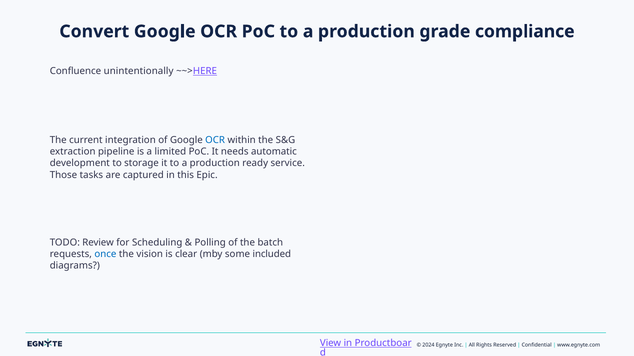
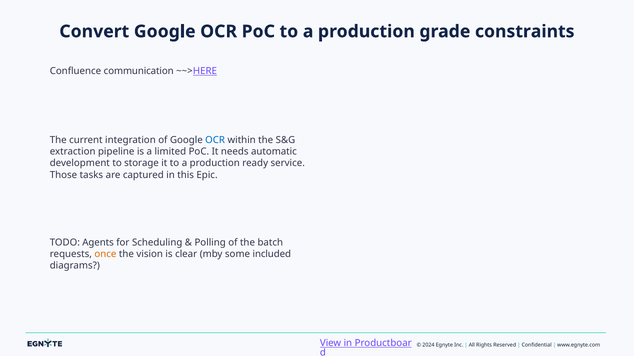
compliance: compliance -> constraints (525, 32)
unintentionally: unintentionally -> communication (139, 71)
Review: Review -> Agents (98, 243)
once colour: blue -> orange (105, 254)
